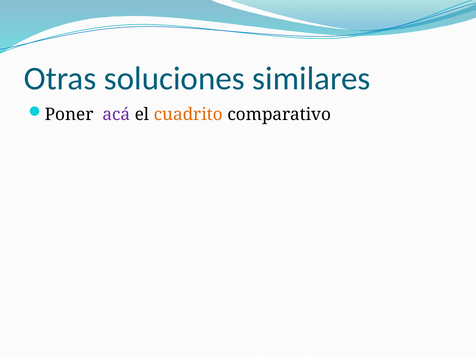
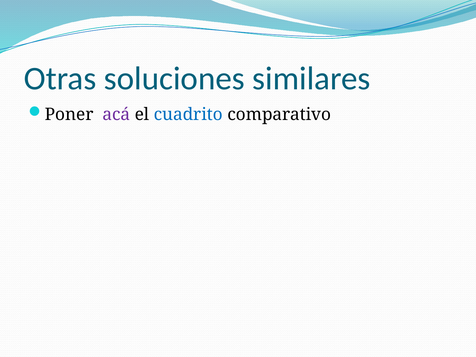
cuadrito colour: orange -> blue (188, 115)
